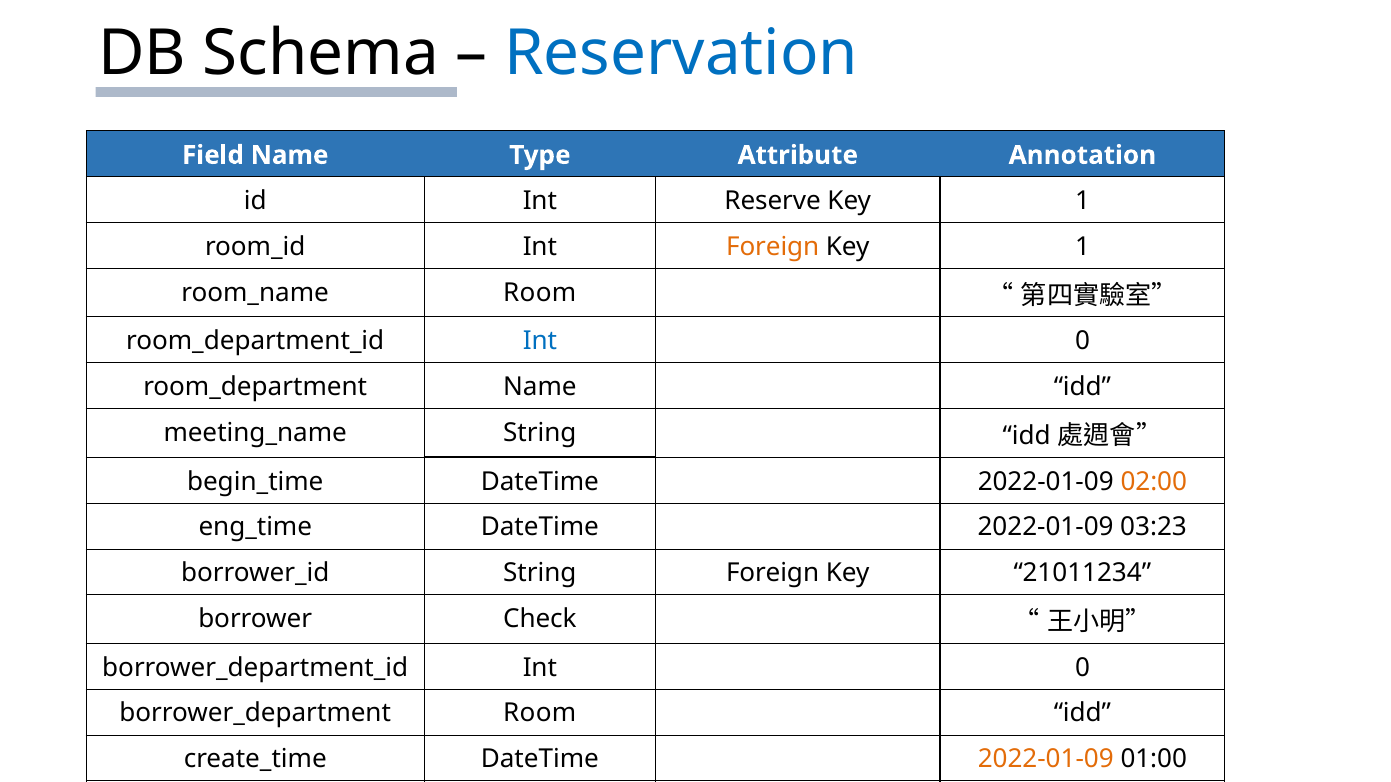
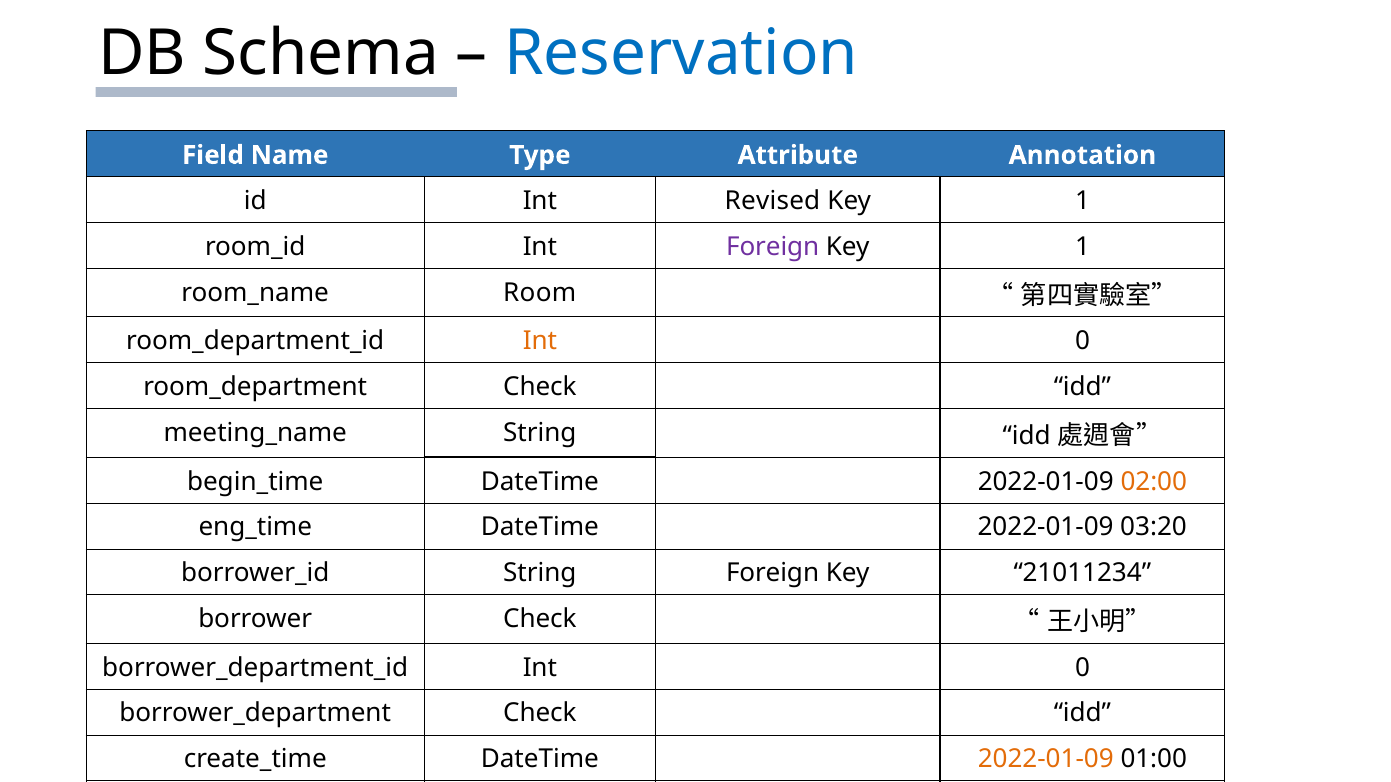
Reserve: Reserve -> Revised (772, 201)
Foreign colour: orange -> purple (773, 247)
Int colour: blue -> orange (540, 341)
Name: Name -> Check (540, 387)
03:23: 03:23 -> 03:20 (1154, 528)
Room: Room -> Check (540, 714)
